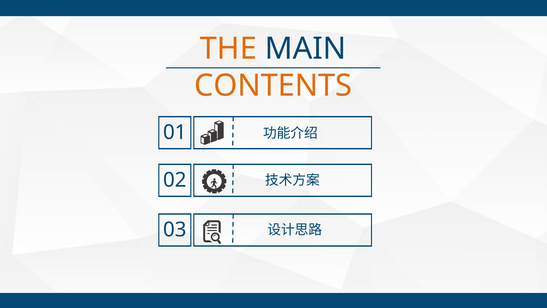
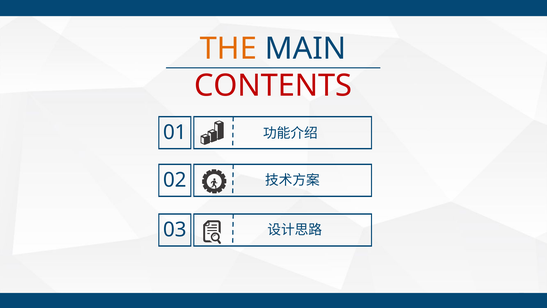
CONTENTS colour: orange -> red (273, 86)
